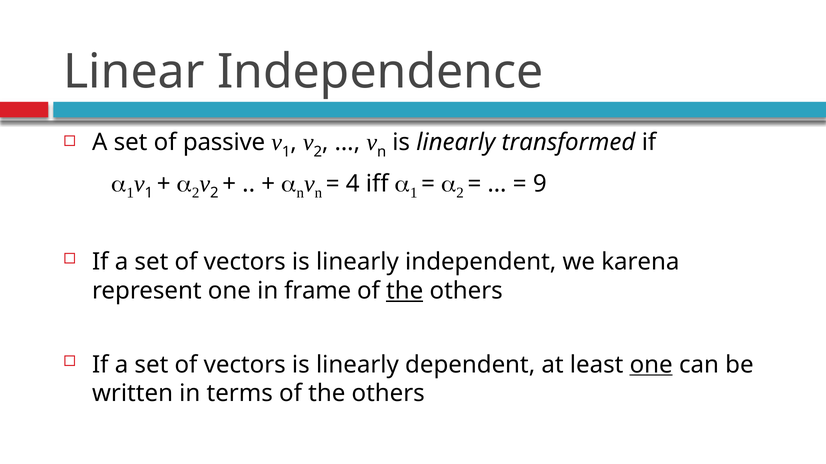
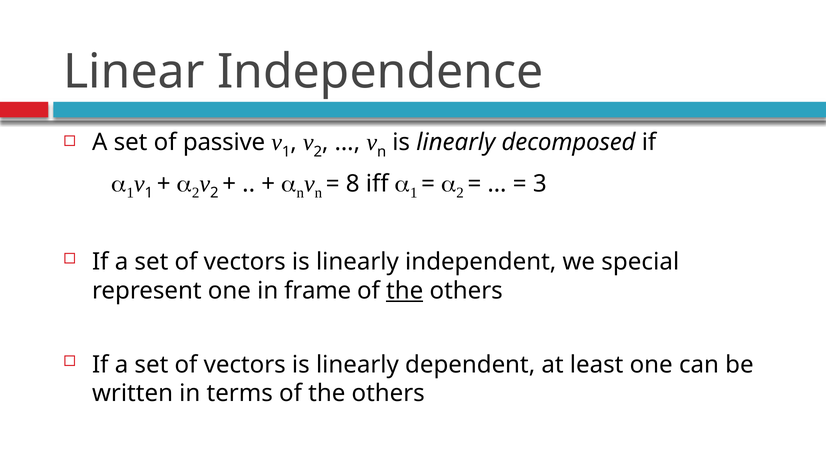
transformed: transformed -> decomposed (569, 142)
4: 4 -> 8 (353, 184)
9: 9 -> 3 (540, 184)
karena: karena -> special (640, 262)
one underline: present -> none (651, 365)
